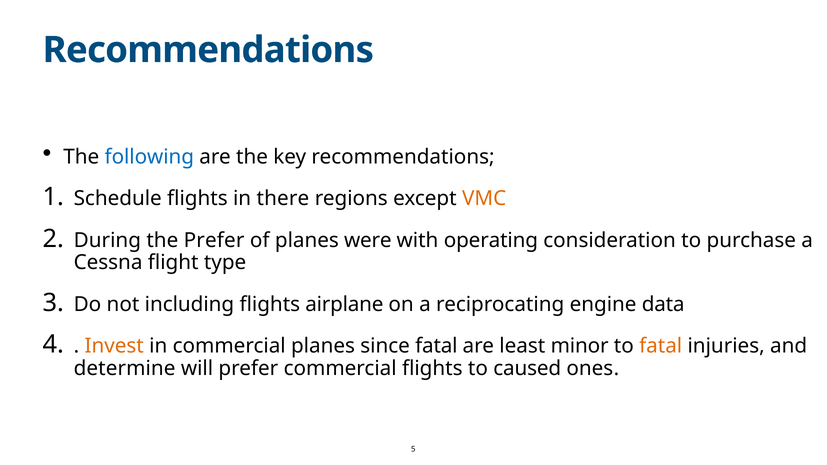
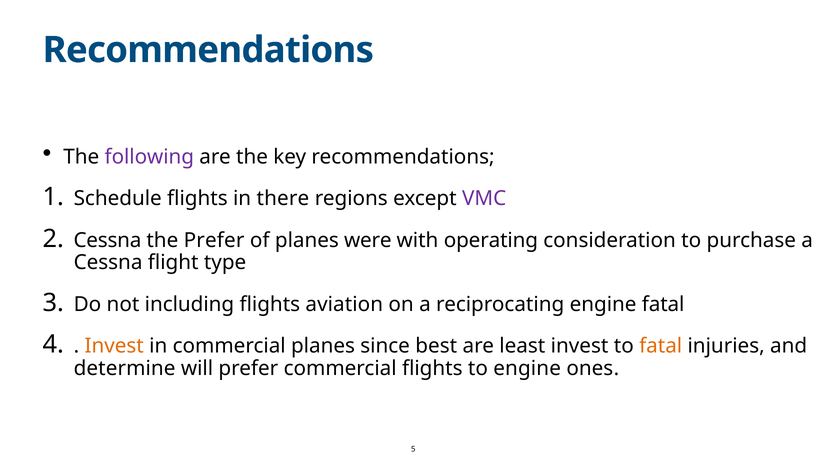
following colour: blue -> purple (149, 157)
VMC colour: orange -> purple (484, 199)
During: During -> Cessna (107, 240)
airplane: airplane -> aviation (344, 304)
engine data: data -> fatal (663, 304)
since fatal: fatal -> best (436, 346)
least minor: minor -> invest (580, 346)
to caused: caused -> engine (527, 368)
